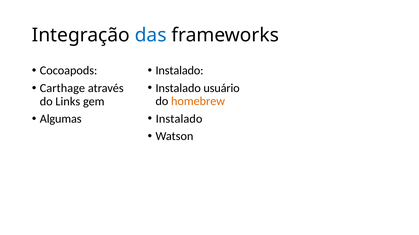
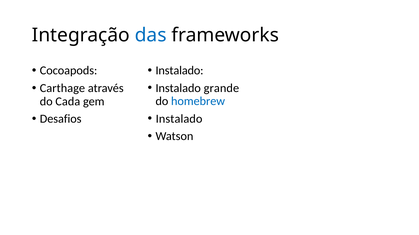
usuário: usuário -> grande (221, 88)
homebrew colour: orange -> blue (198, 102)
Links: Links -> Cada (68, 102)
Algumas: Algumas -> Desafios (61, 119)
